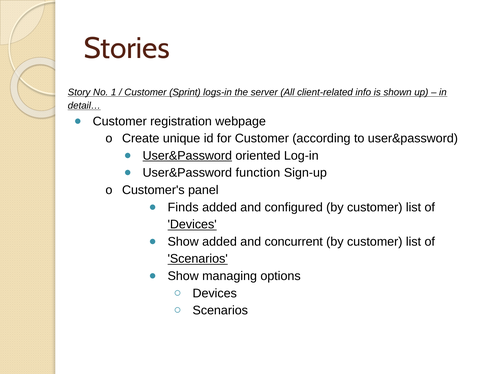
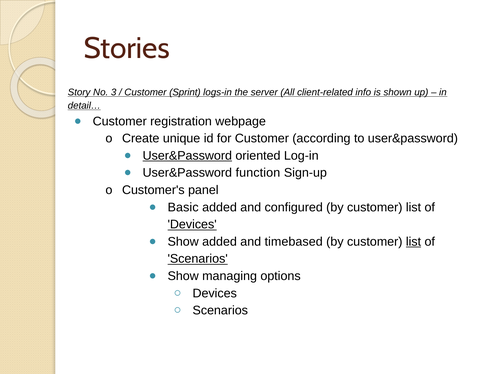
1: 1 -> 3 (114, 92)
Finds: Finds -> Basic (183, 207)
concurrent: concurrent -> timebased (294, 242)
list underline: none -> present (413, 242)
